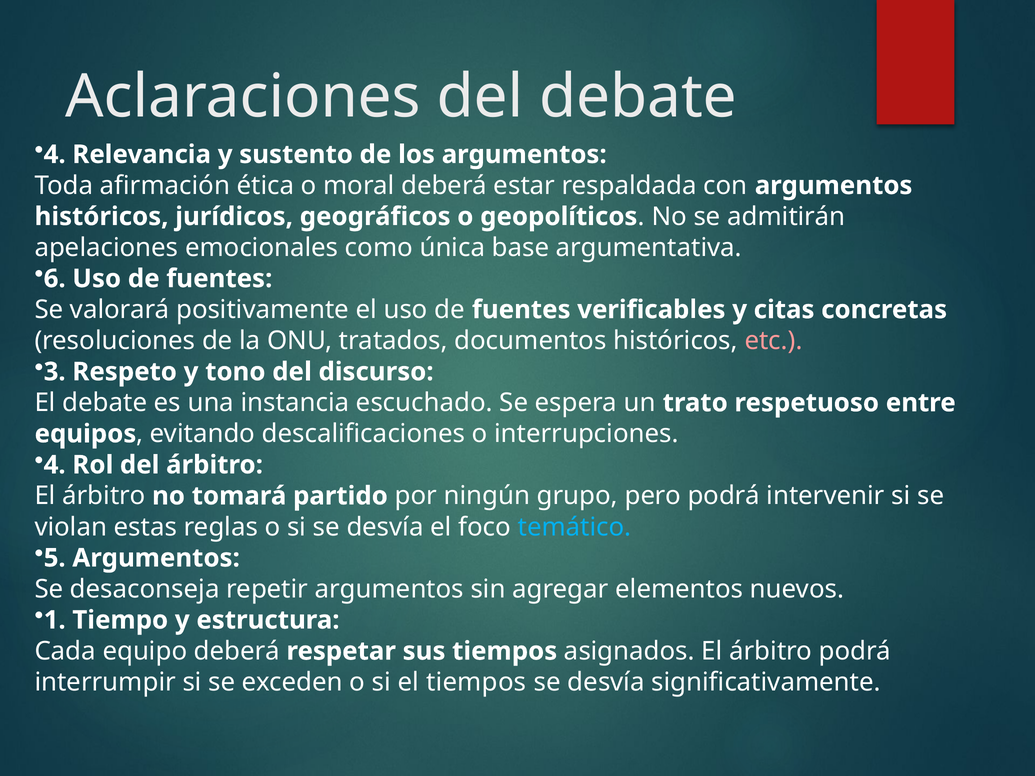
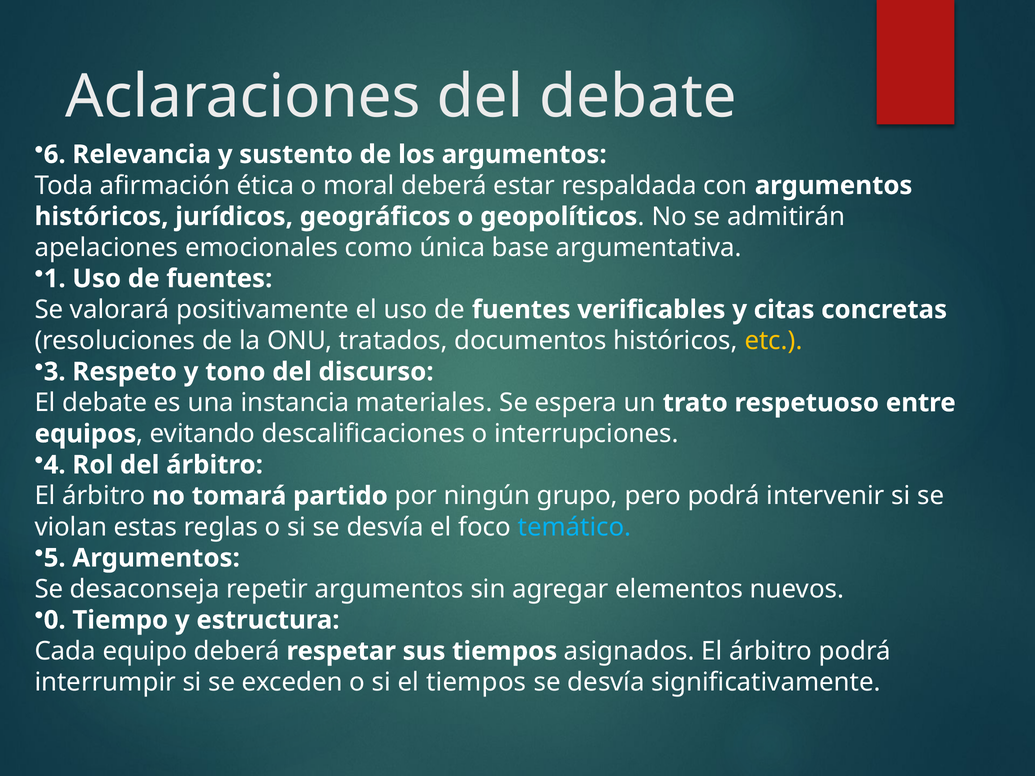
4: 4 -> 6 (55, 155)
6: 6 -> 1 (55, 279)
etc colour: pink -> yellow (774, 341)
escuchado: escuchado -> materiales (424, 403)
1: 1 -> 0 (55, 620)
